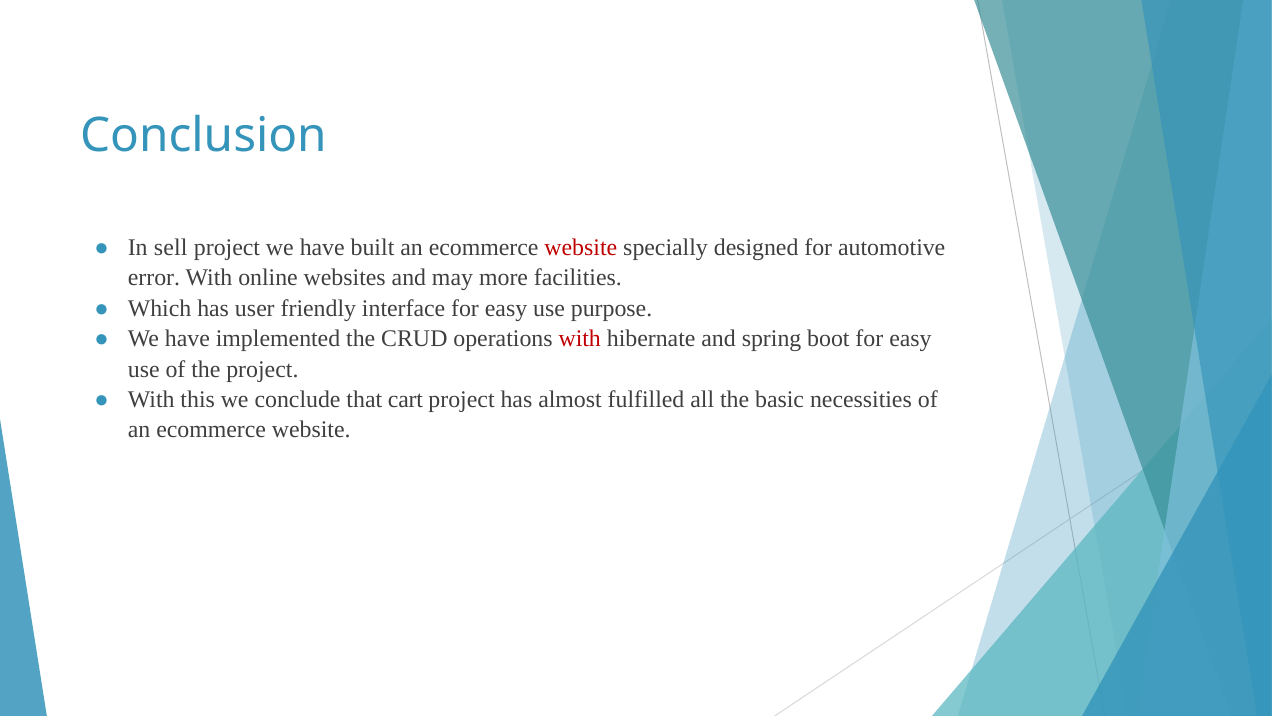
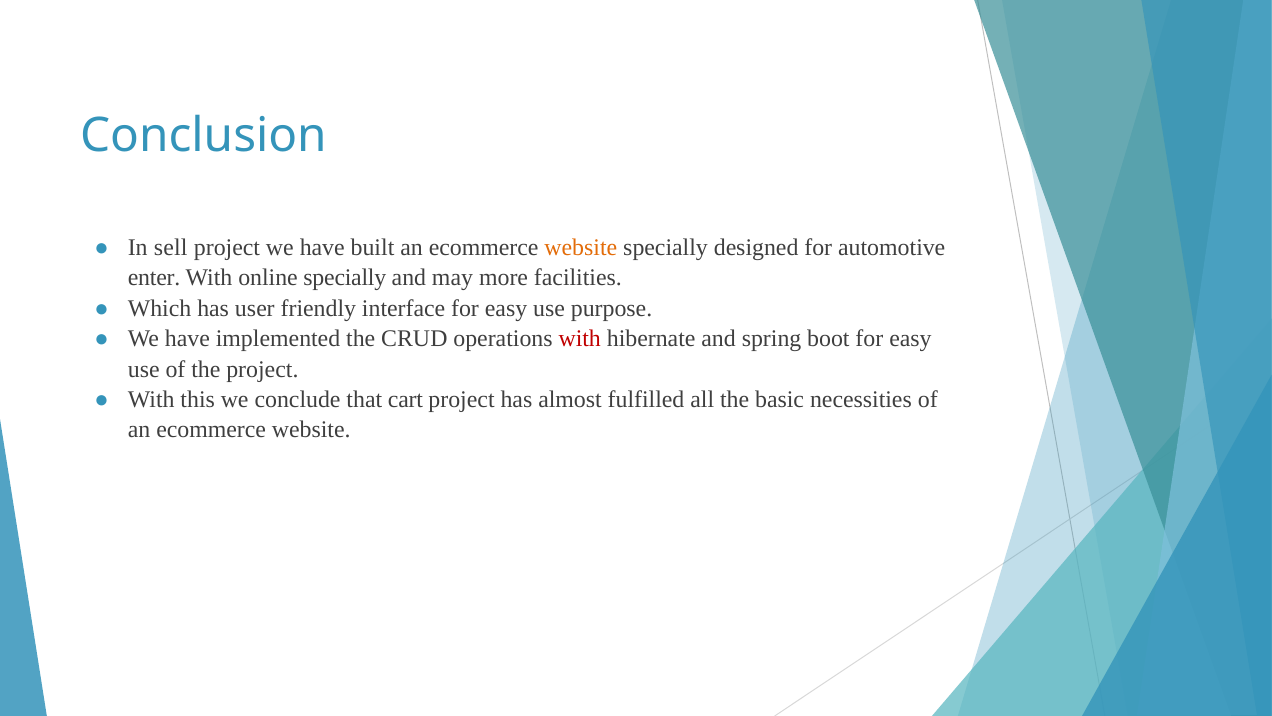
website colour: red -> orange (581, 248)
error: error -> enter (154, 278)
online websites: websites -> specially (345, 278)
